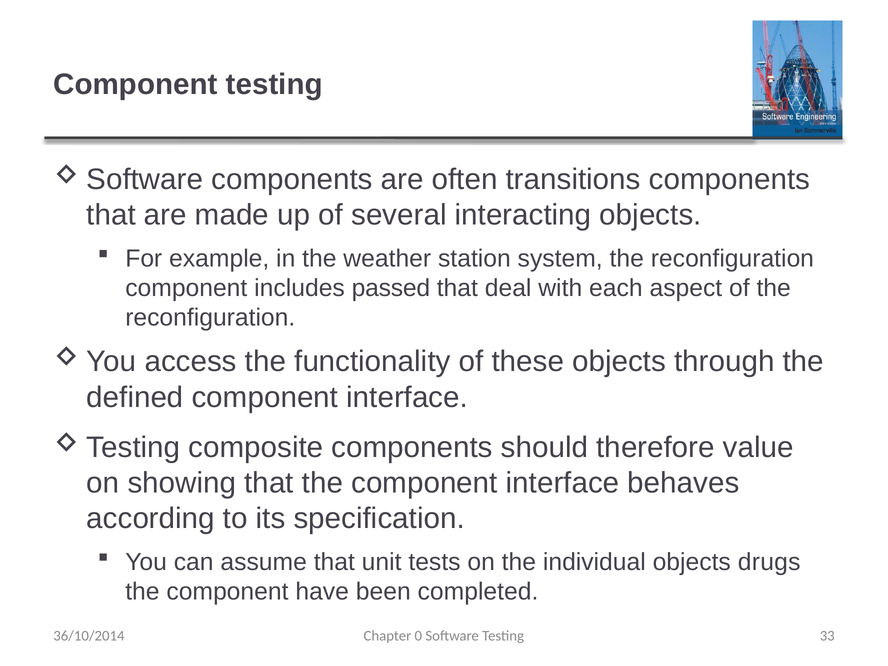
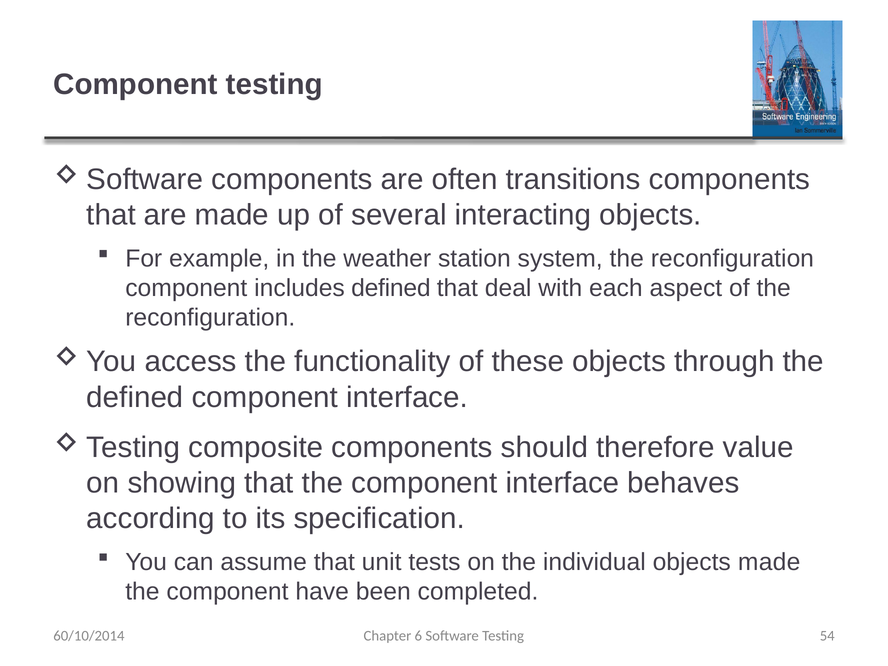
includes passed: passed -> defined (391, 288)
objects drugs: drugs -> made (769, 562)
0: 0 -> 6 (418, 636)
33: 33 -> 54 (827, 636)
36/10/2014: 36/10/2014 -> 60/10/2014 (89, 636)
